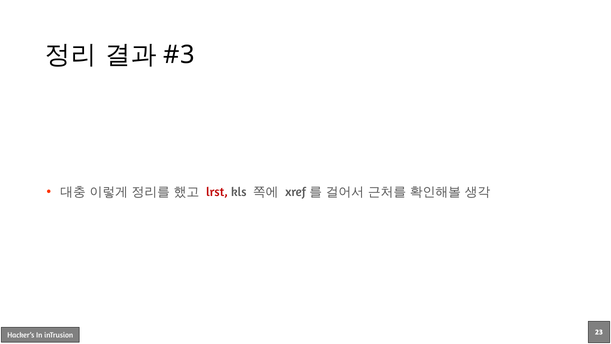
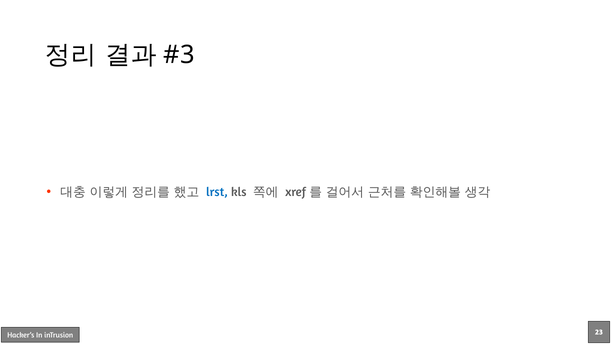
lrst colour: red -> blue (217, 192)
